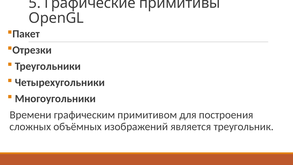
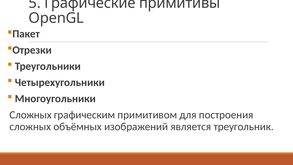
Времени: Времени -> Сложных (31, 115)
